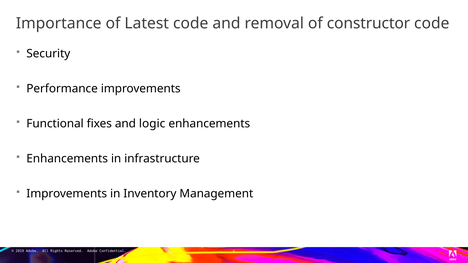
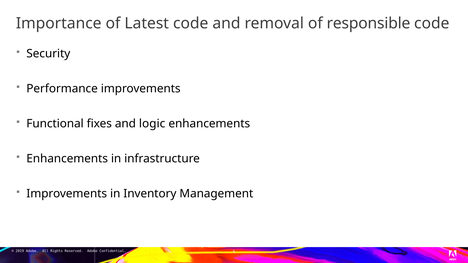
constructor: constructor -> responsible (368, 24)
